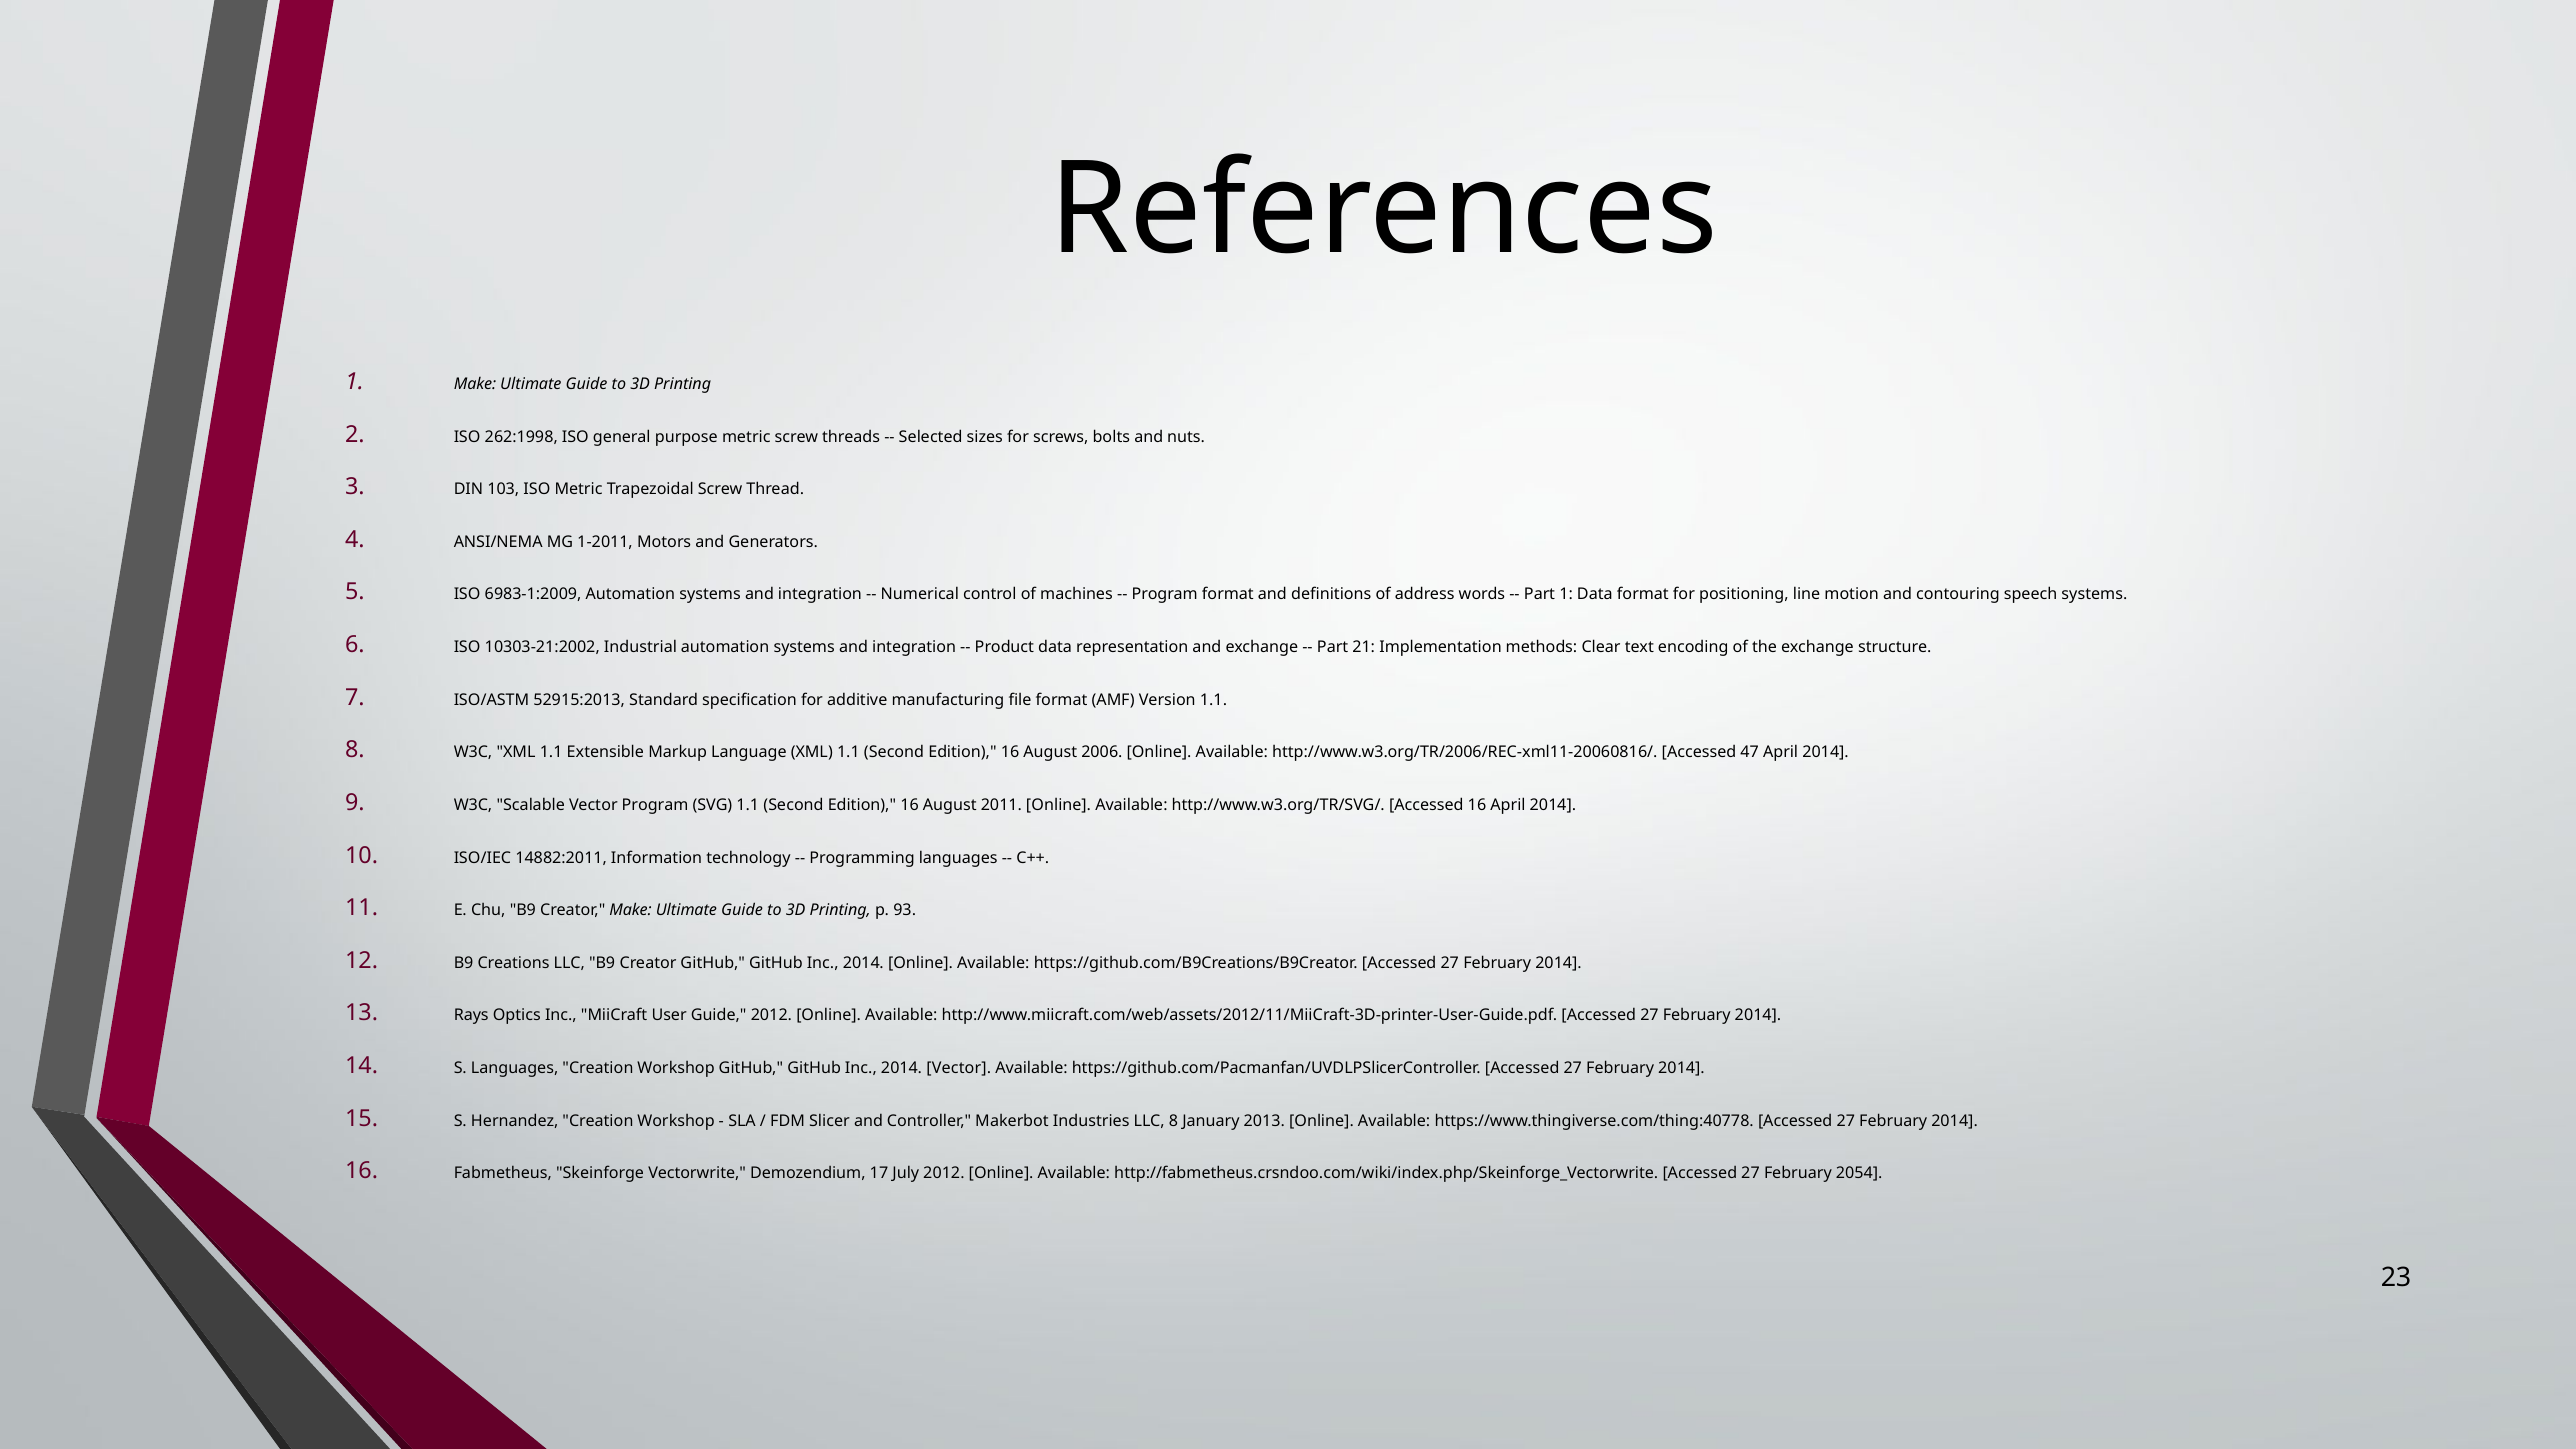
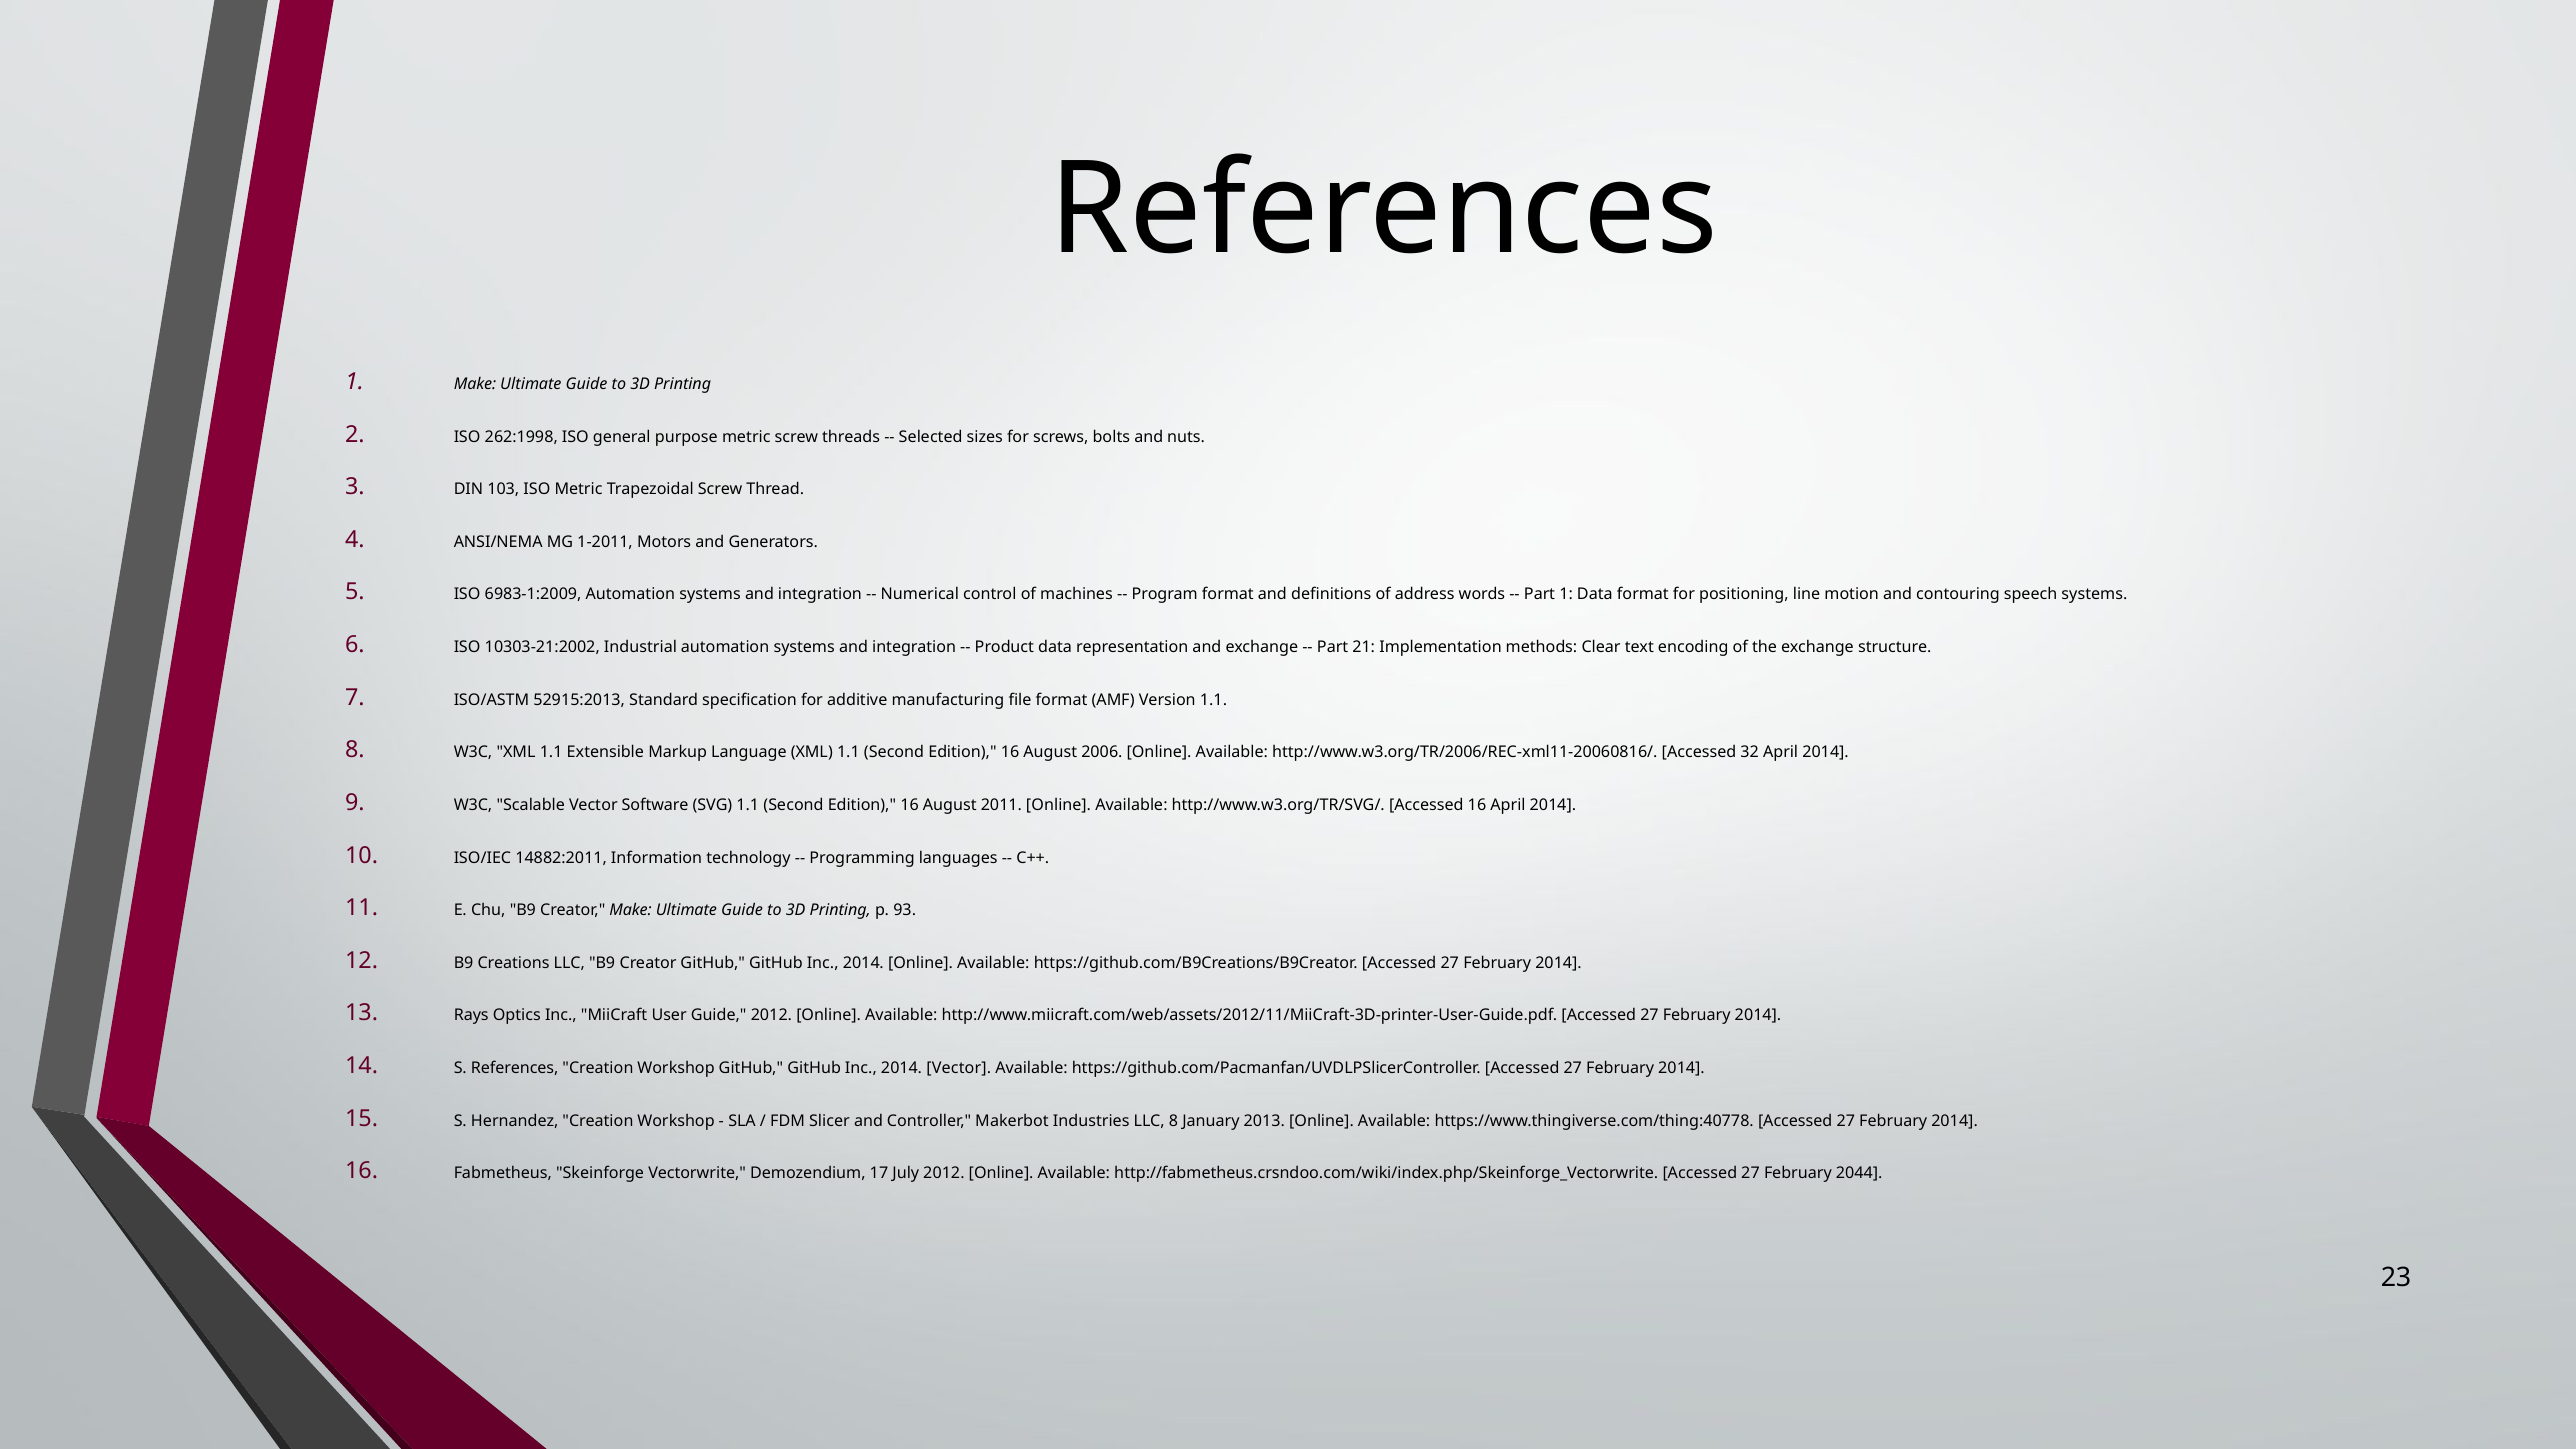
47: 47 -> 32 (1750, 752)
Vector Program: Program -> Software (655, 805)
S Languages: Languages -> References (515, 1068)
2054: 2054 -> 2044 (1859, 1174)
